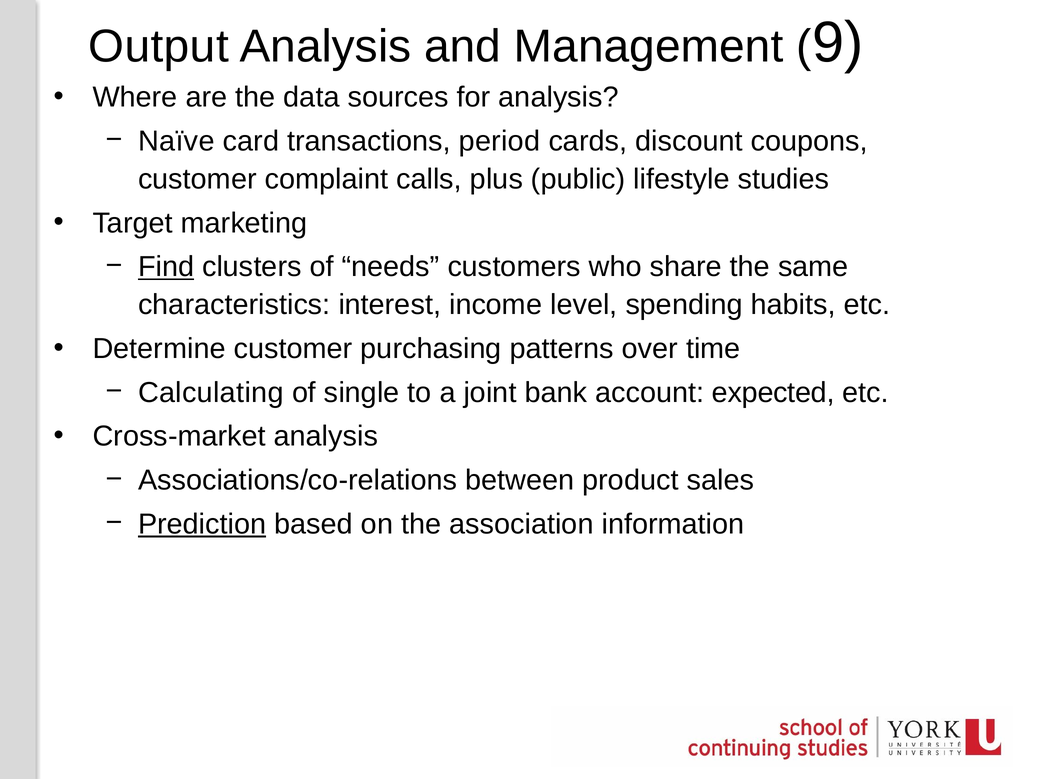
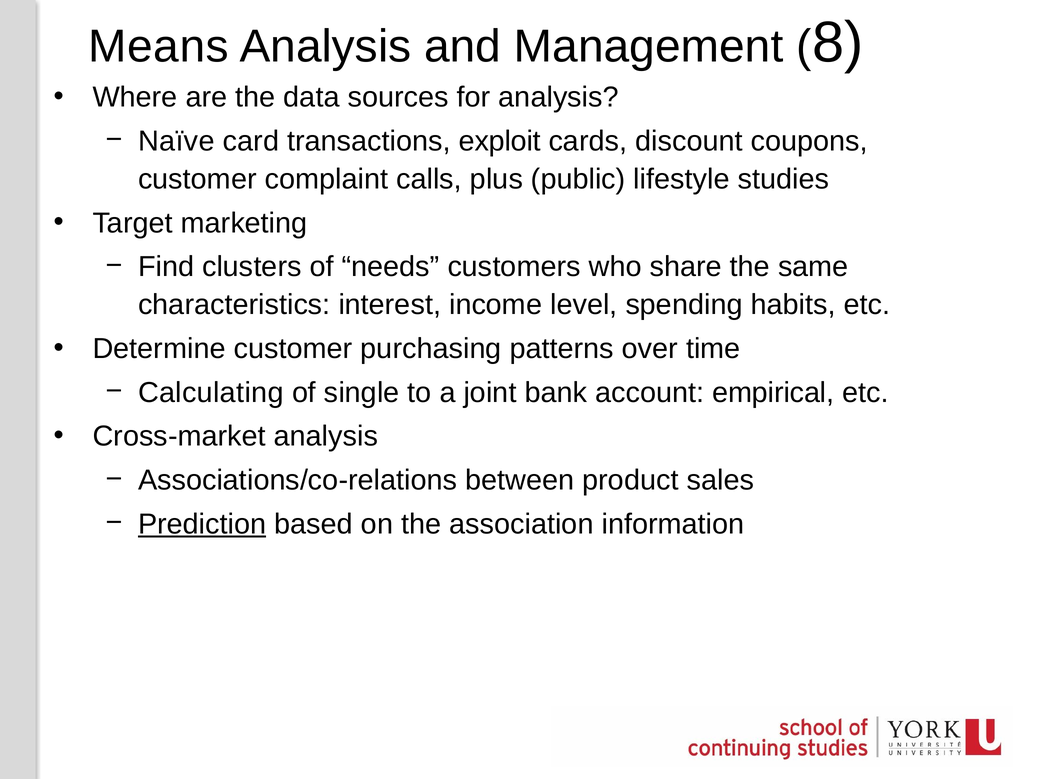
Output: Output -> Means (159, 47)
9: 9 -> 8 (838, 43)
period: period -> exploit (500, 141)
Find underline: present -> none (166, 267)
expected: expected -> empirical (773, 392)
